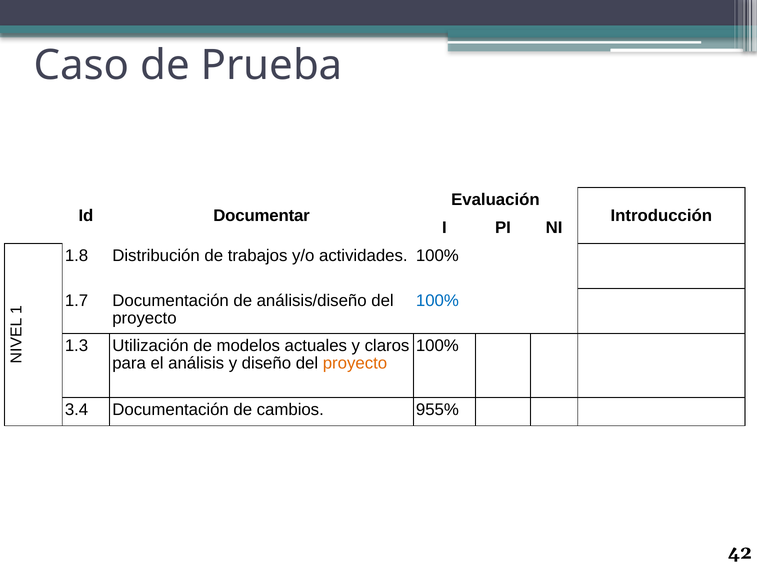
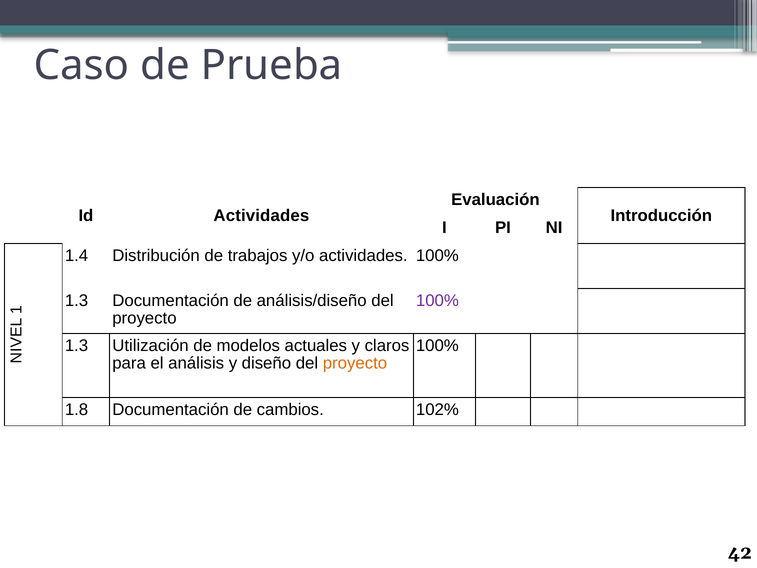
Id Documentar: Documentar -> Actividades (261, 216)
1.8: 1.8 -> 1.4 (77, 256)
1.7: 1.7 -> 1.3 (77, 301)
100% colour: blue -> purple (437, 301)
3.4: 3.4 -> 1.8 (77, 410)
955%: 955% -> 102% (437, 410)
